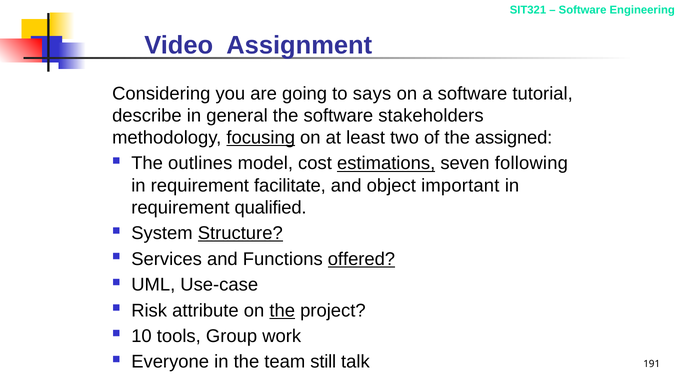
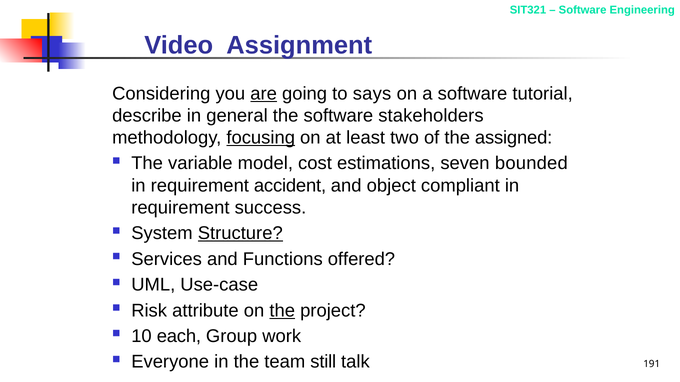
are underline: none -> present (264, 94)
outlines: outlines -> variable (200, 164)
estimations underline: present -> none (386, 164)
following: following -> bounded (531, 164)
facilitate: facilitate -> accident (290, 186)
important: important -> compliant (460, 186)
qualified: qualified -> success (270, 208)
offered underline: present -> none (361, 259)
tools: tools -> each (179, 337)
